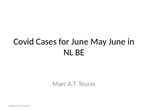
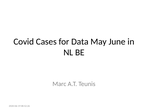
for June: June -> Data (80, 42)
